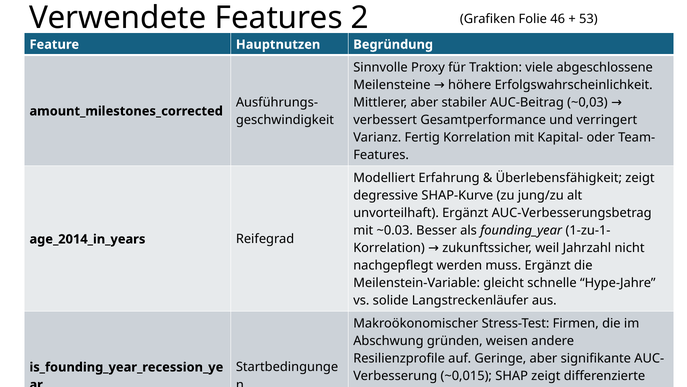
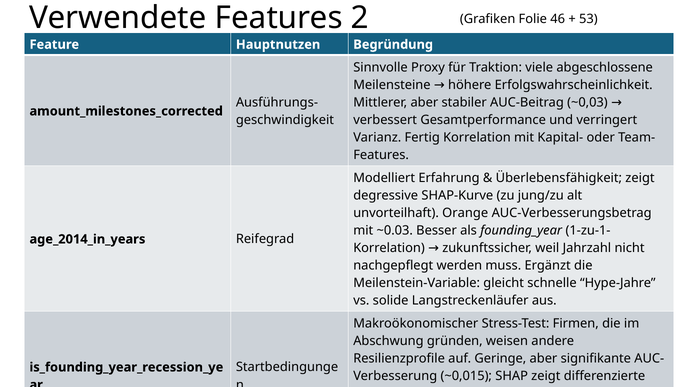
unvorteilhaft Ergänzt: Ergänzt -> Orange (465, 213)
